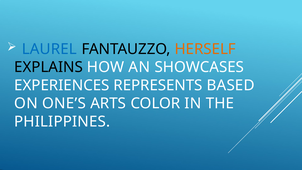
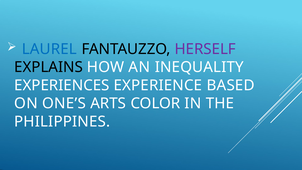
HERSELF colour: orange -> purple (205, 49)
SHOWCASES: SHOWCASES -> INEQUALITY (199, 67)
REPRESENTS: REPRESENTS -> EXPERIENCE (158, 85)
